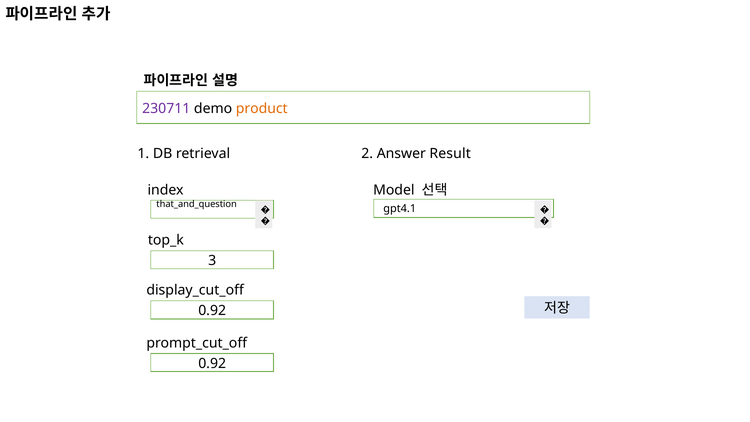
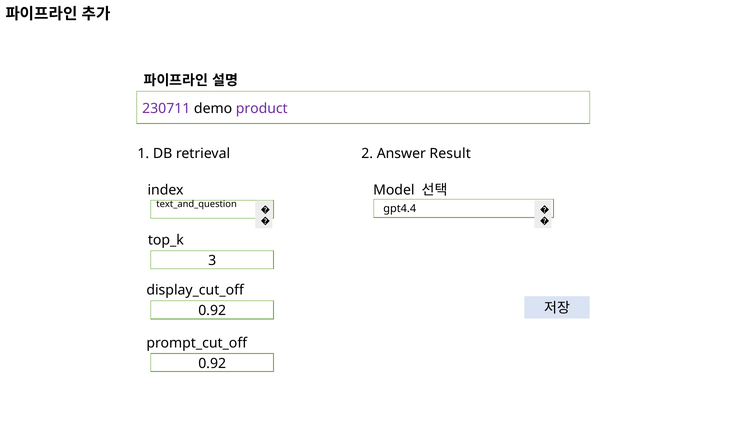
product colour: orange -> purple (262, 108)
that_and_question: that_and_question -> text_and_question (197, 204)
gpt4.1: gpt4.1 -> gpt4.4 (400, 209)
